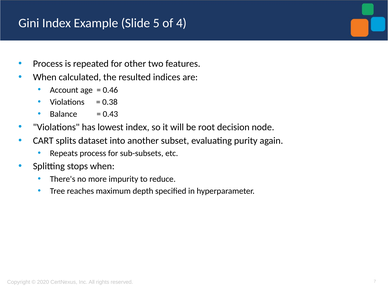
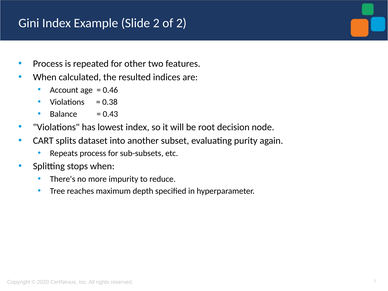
Slide 5: 5 -> 2 (156, 23)
of 4: 4 -> 2 (181, 23)
